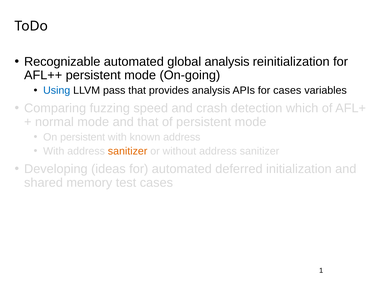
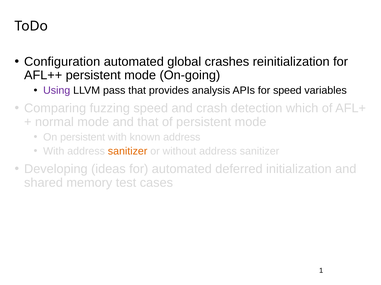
Recognizable: Recognizable -> Configuration (62, 62)
global analysis: analysis -> crashes (227, 62)
Using colour: blue -> purple (57, 91)
for cases: cases -> speed (287, 91)
